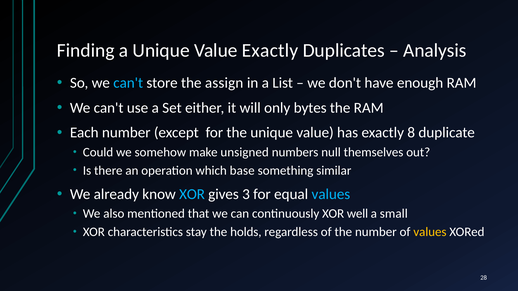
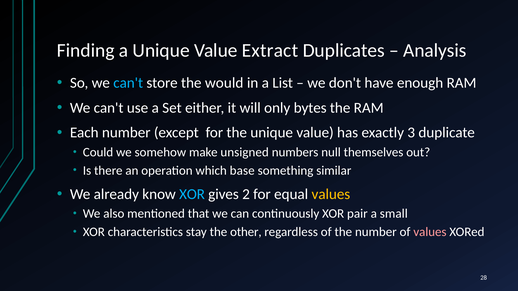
Value Exactly: Exactly -> Extract (270, 50)
assign: assign -> would (224, 83)
8: 8 -> 3 (411, 133)
3: 3 -> 2 (246, 194)
values colour: light blue -> yellow (331, 194)
well: well -> pair (357, 214)
holds: holds -> other (246, 232)
values colour: yellow -> pink (430, 232)
